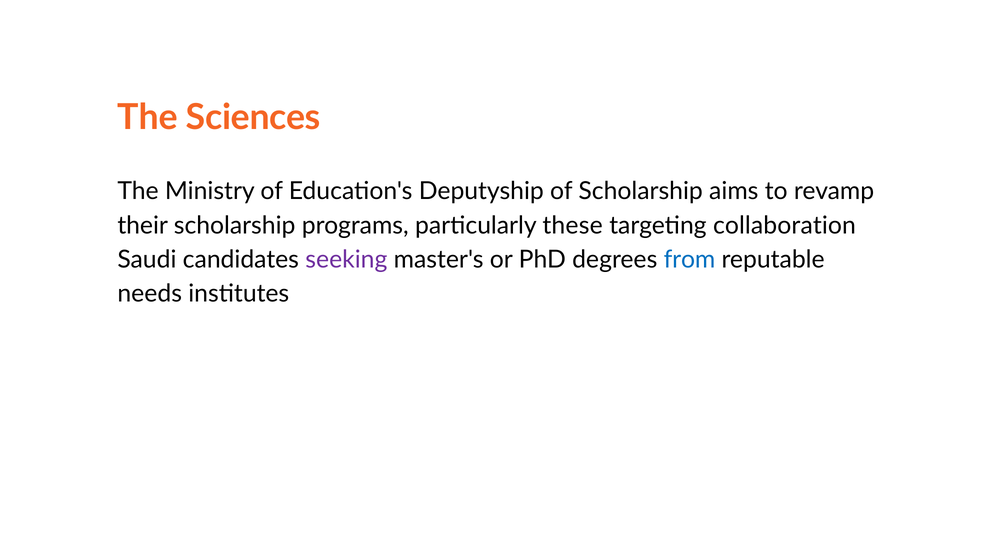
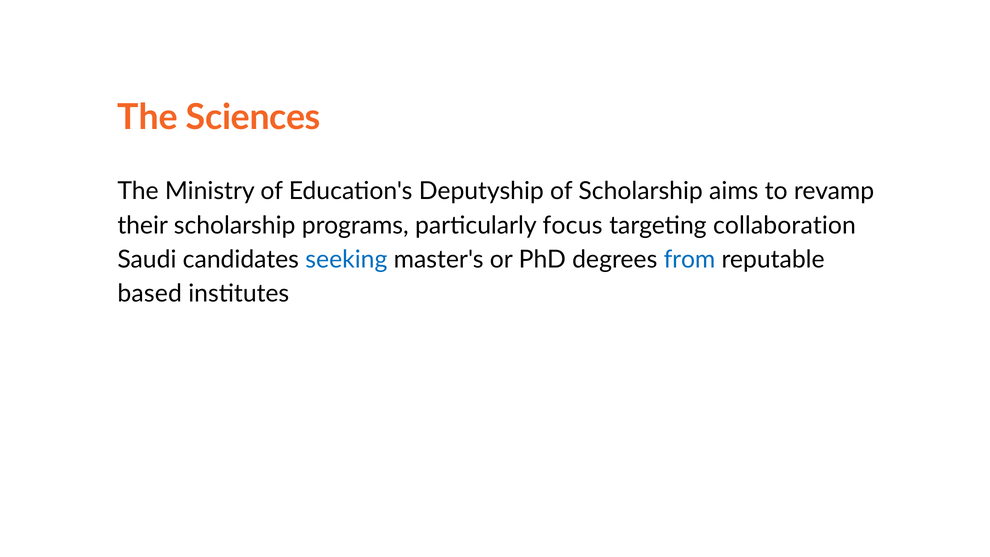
these: these -> focus (573, 225)
seeking colour: purple -> blue (346, 259)
needs: needs -> based (150, 294)
